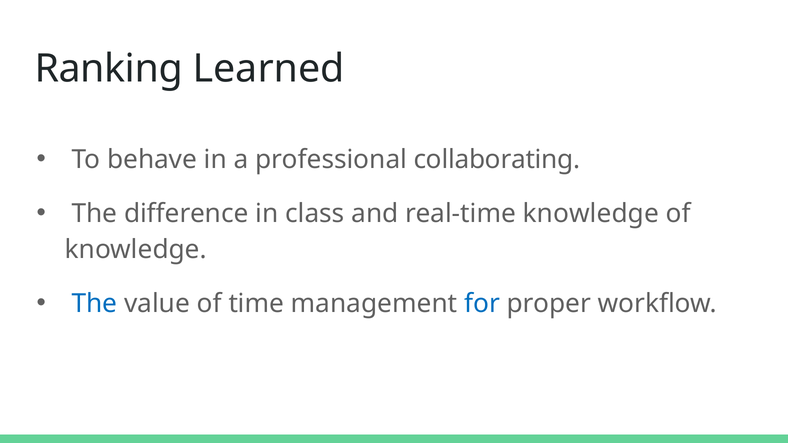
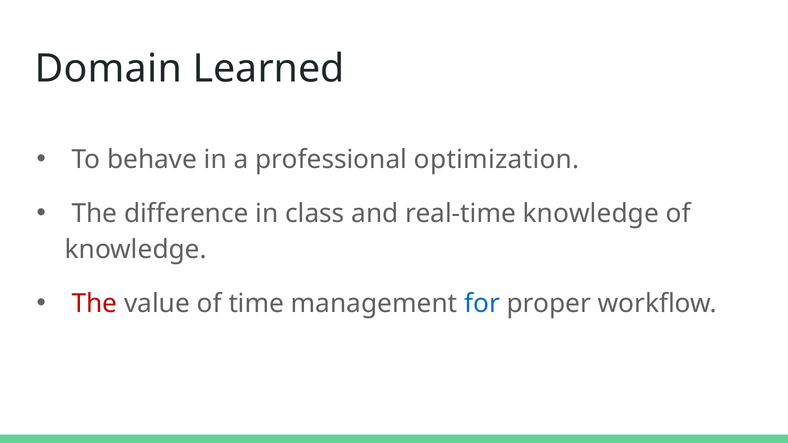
Ranking: Ranking -> Domain (108, 69)
collaborating: collaborating -> optimization (497, 160)
The colour: blue -> red (94, 304)
